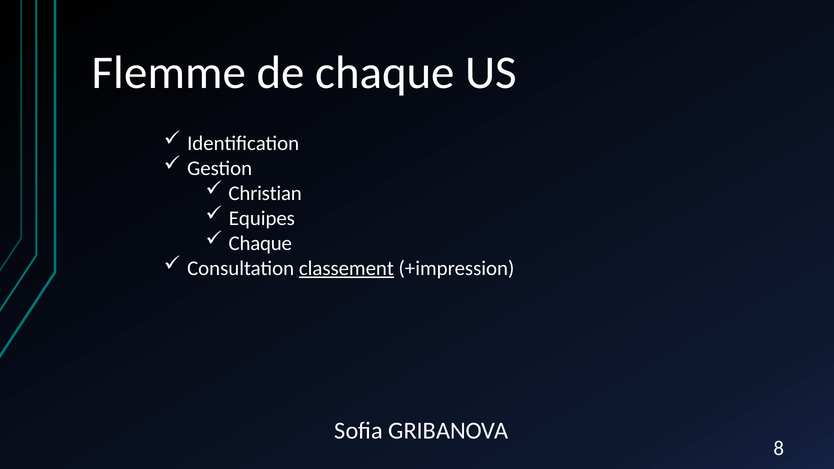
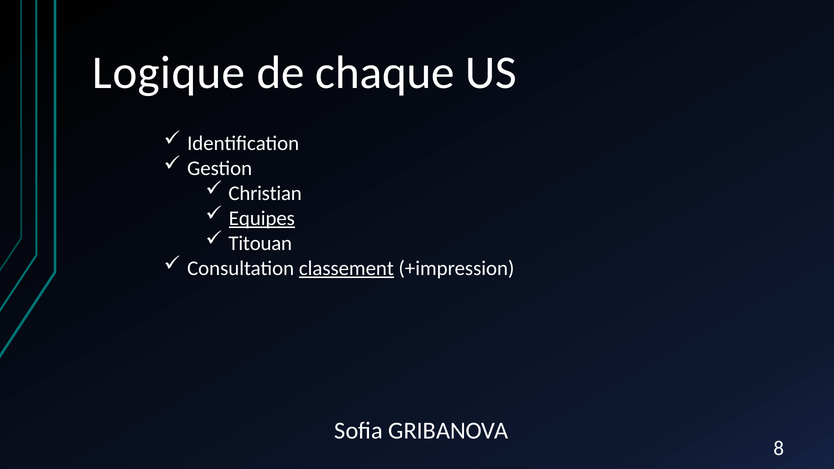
Flemme: Flemme -> Logique (169, 73)
Equipes underline: none -> present (262, 218)
Chaque: Chaque -> Titouan (260, 243)
